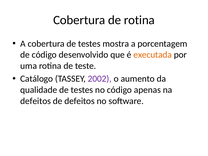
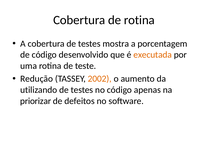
Catálogo: Catálogo -> Redução (37, 79)
2002 colour: purple -> orange (100, 79)
qualidade: qualidade -> utilizando (39, 90)
defeitos: defeitos -> priorizar (36, 101)
